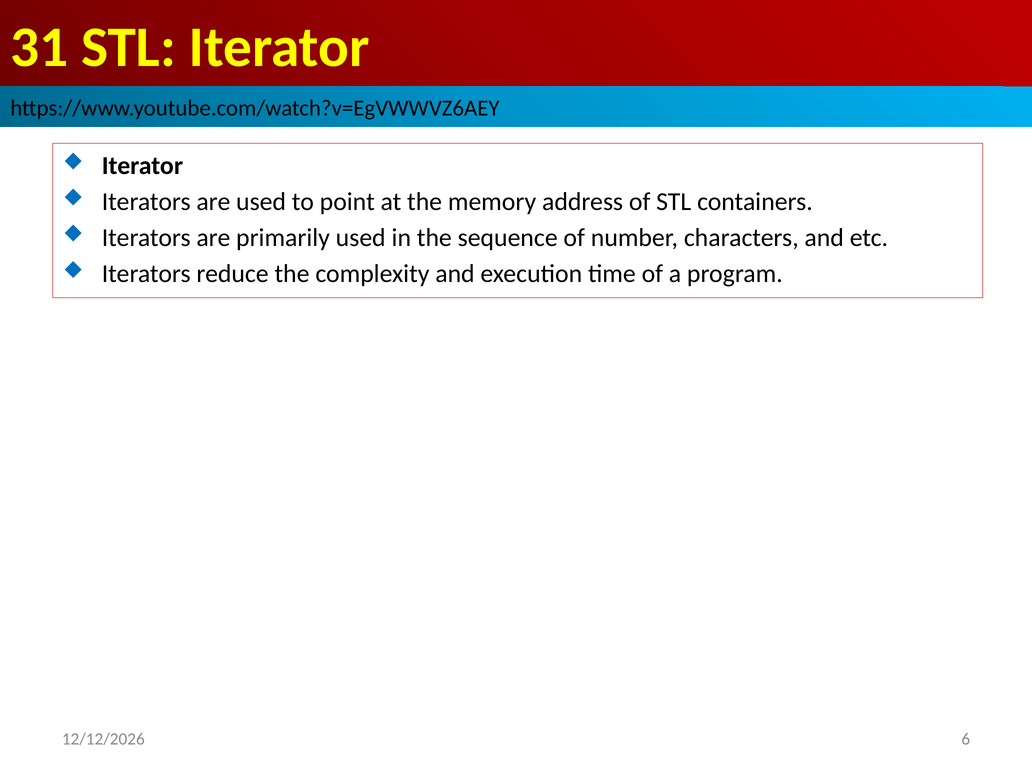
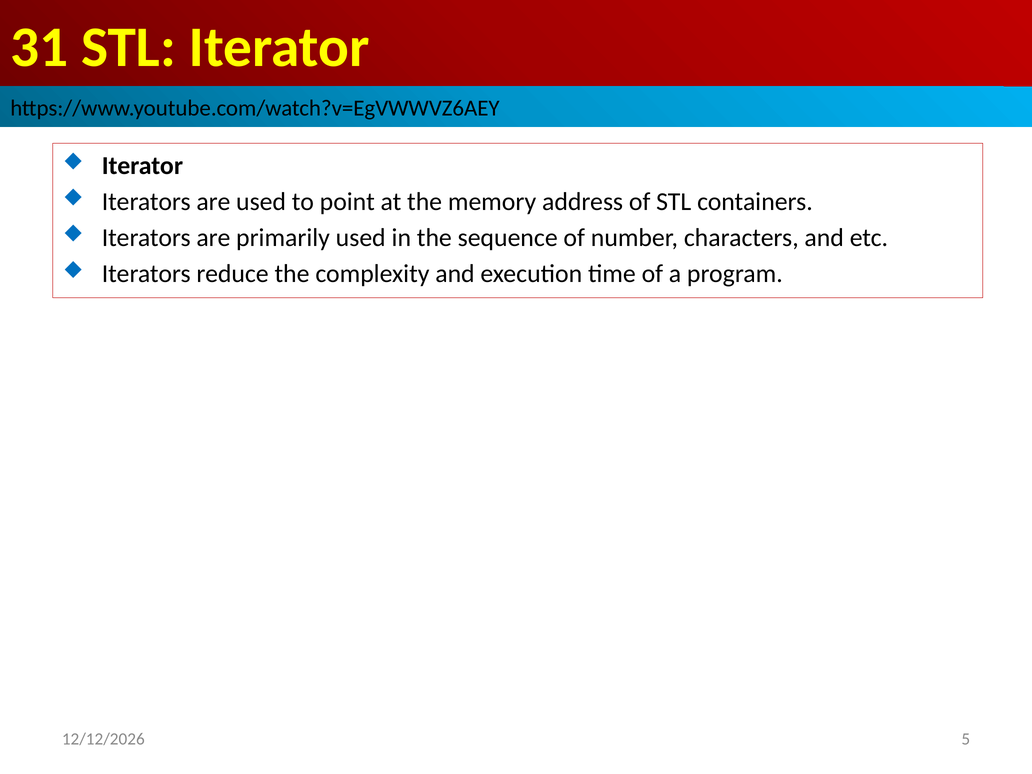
6: 6 -> 5 (966, 739)
